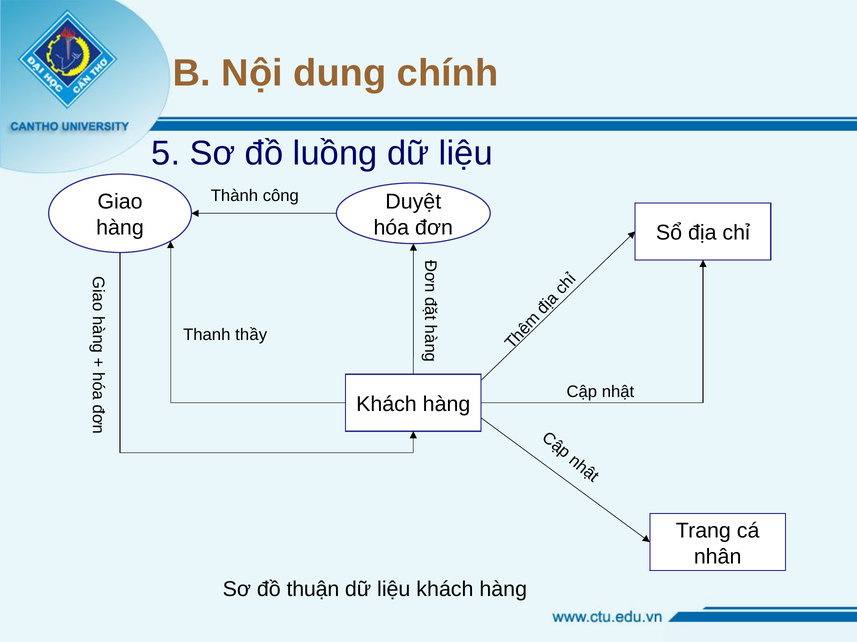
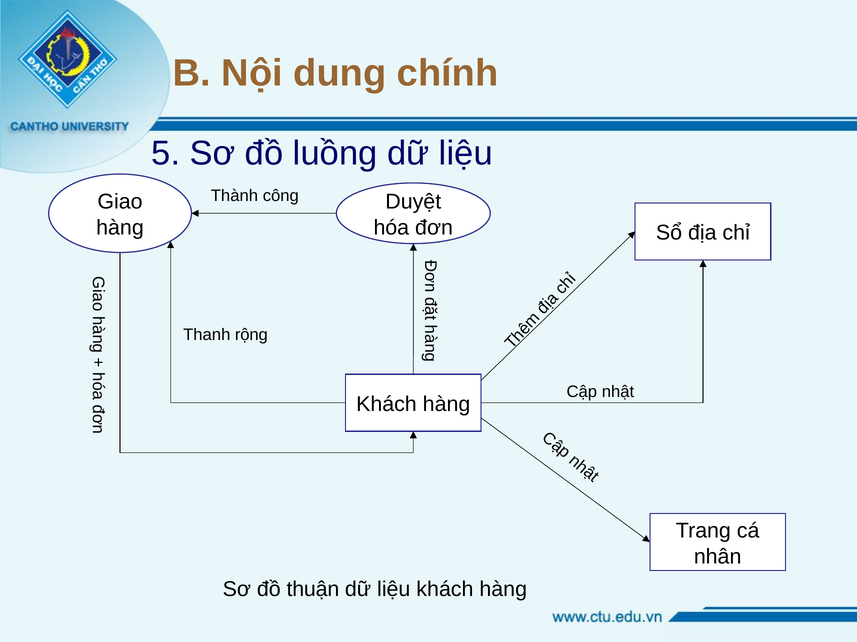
thầy: thầy -> rộng (251, 335)
